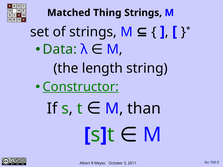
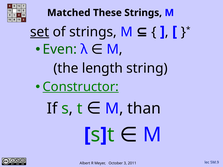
Thing: Thing -> These (107, 13)
set underline: none -> present (40, 32)
Data: Data -> Even (60, 49)
